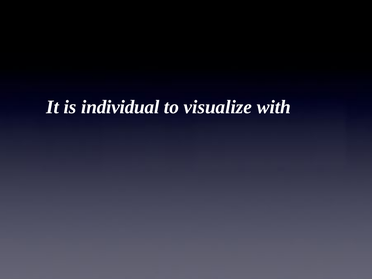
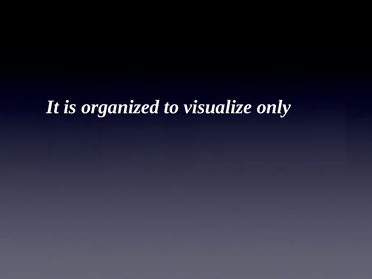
individual: individual -> organized (120, 107)
with: with -> only (274, 107)
